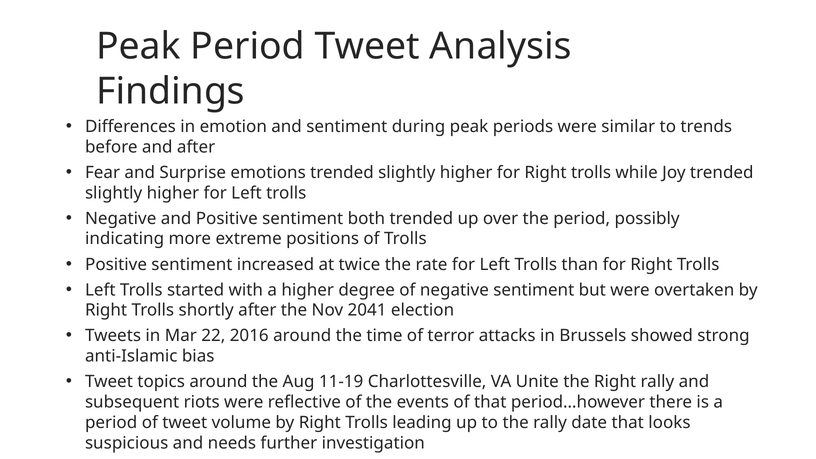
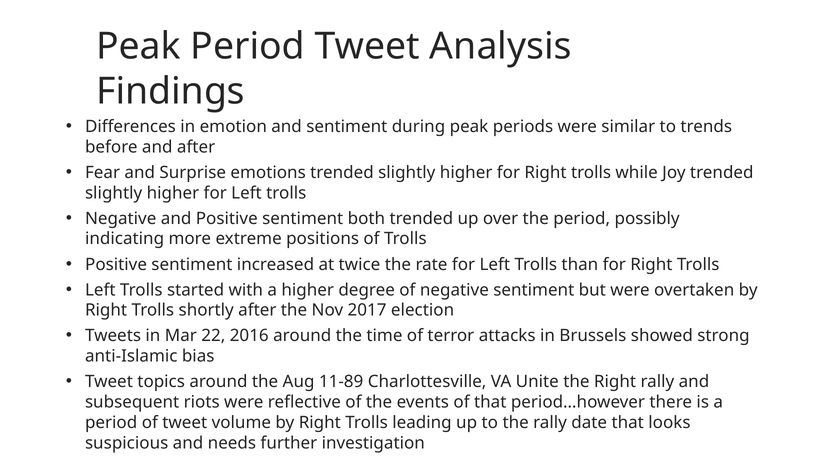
2041: 2041 -> 2017 (367, 310)
11-19: 11-19 -> 11-89 (341, 382)
